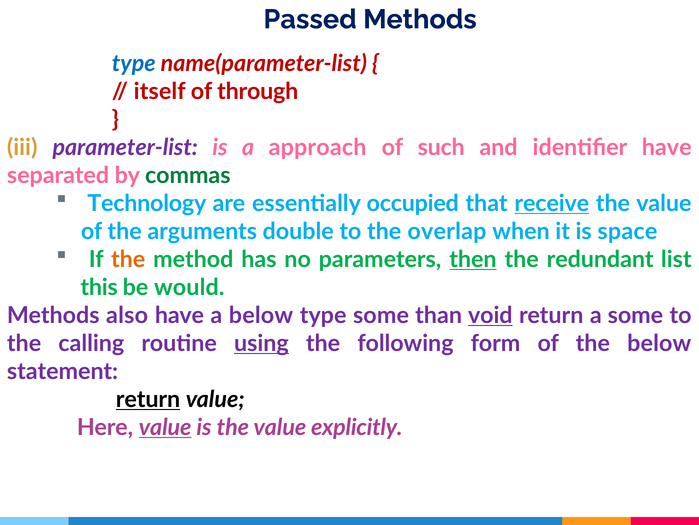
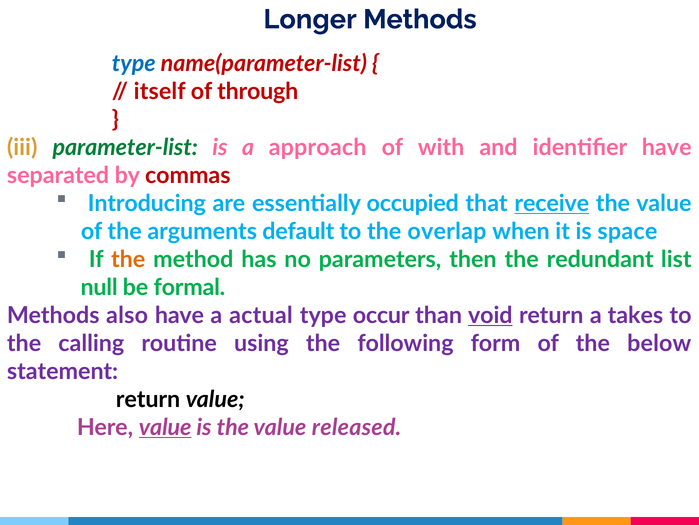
Passed: Passed -> Longer (310, 19)
parameter-list colour: purple -> green (125, 147)
such: such -> with (441, 147)
commas colour: green -> red (188, 175)
Technology: Technology -> Introducing (147, 203)
double: double -> default (298, 231)
then underline: present -> none (473, 259)
this: this -> null (99, 287)
would: would -> formal (189, 287)
a below: below -> actual (261, 315)
type some: some -> occur (381, 315)
a some: some -> takes (635, 315)
using underline: present -> none (261, 343)
return underline: present -> none (148, 399)
explicitly: explicitly -> released (357, 427)
